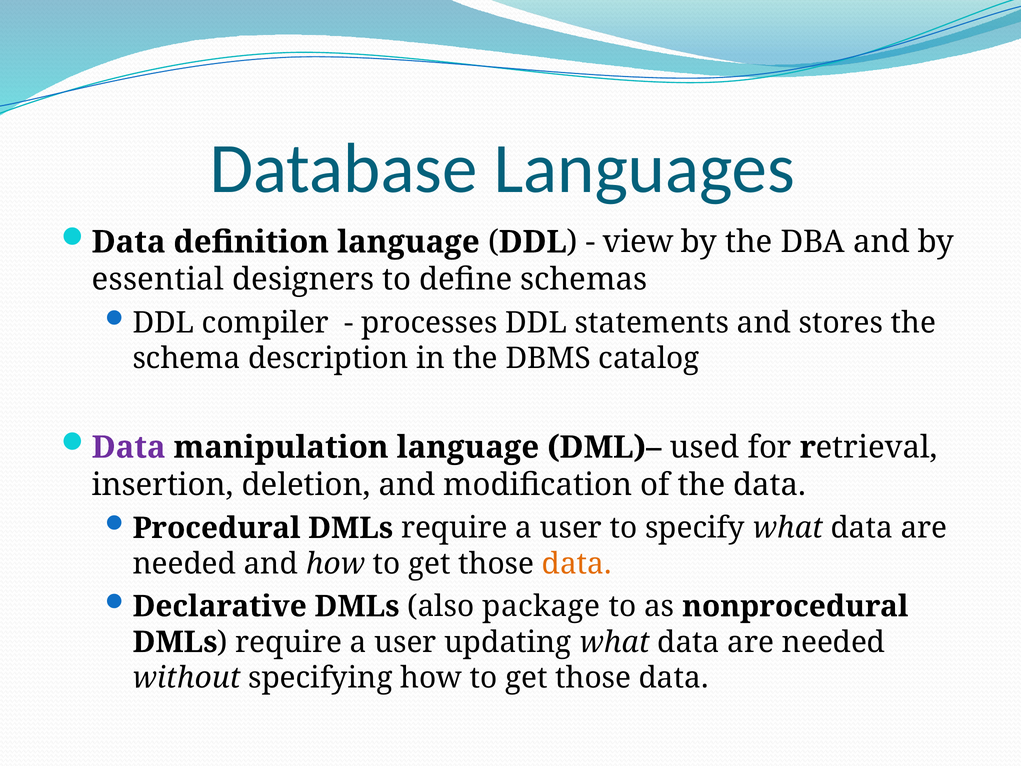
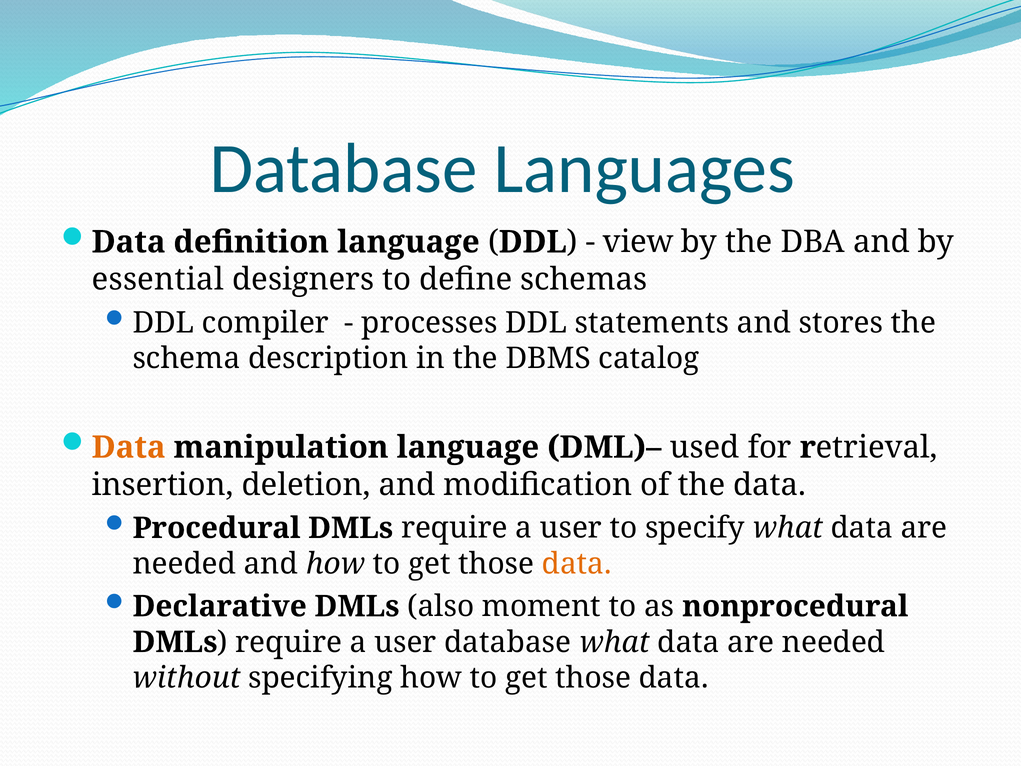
Data colour: purple -> orange (129, 447)
package: package -> moment (541, 606)
user updating: updating -> database (508, 642)
